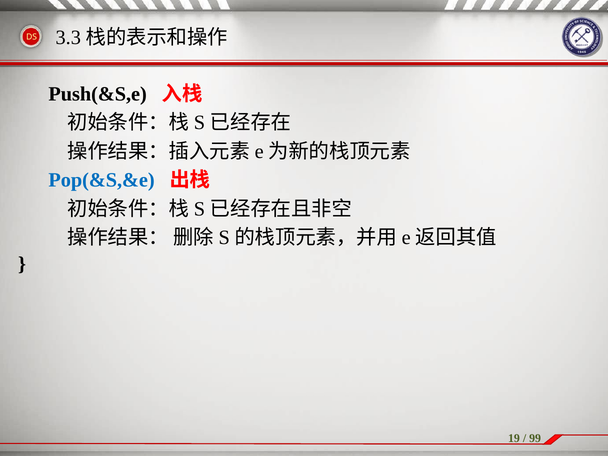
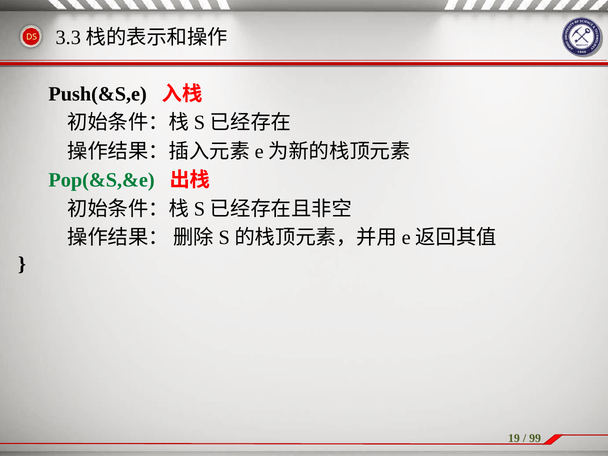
Pop(&S,&e colour: blue -> green (102, 180)
